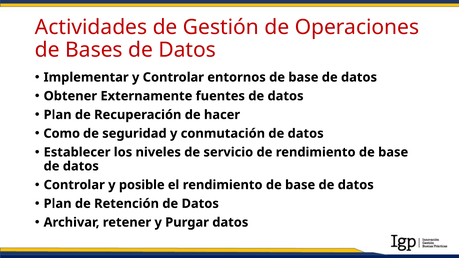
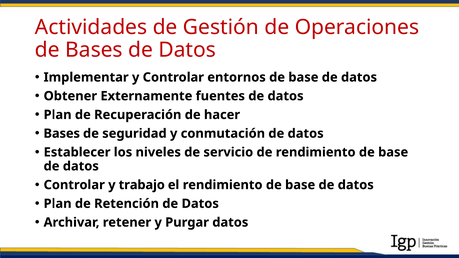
Como: Como -> Bases (62, 134)
posible: posible -> trabajo (142, 185)
